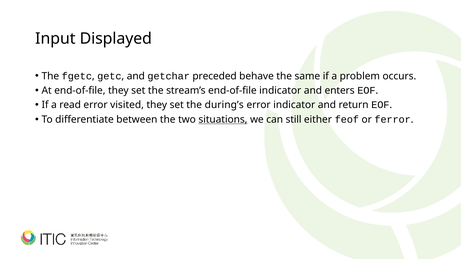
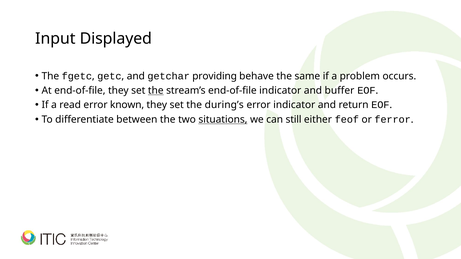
preceded: preceded -> providing (215, 76)
the underline: none -> present (156, 91)
enters: enters -> buffer (340, 91)
visited: visited -> known (127, 105)
